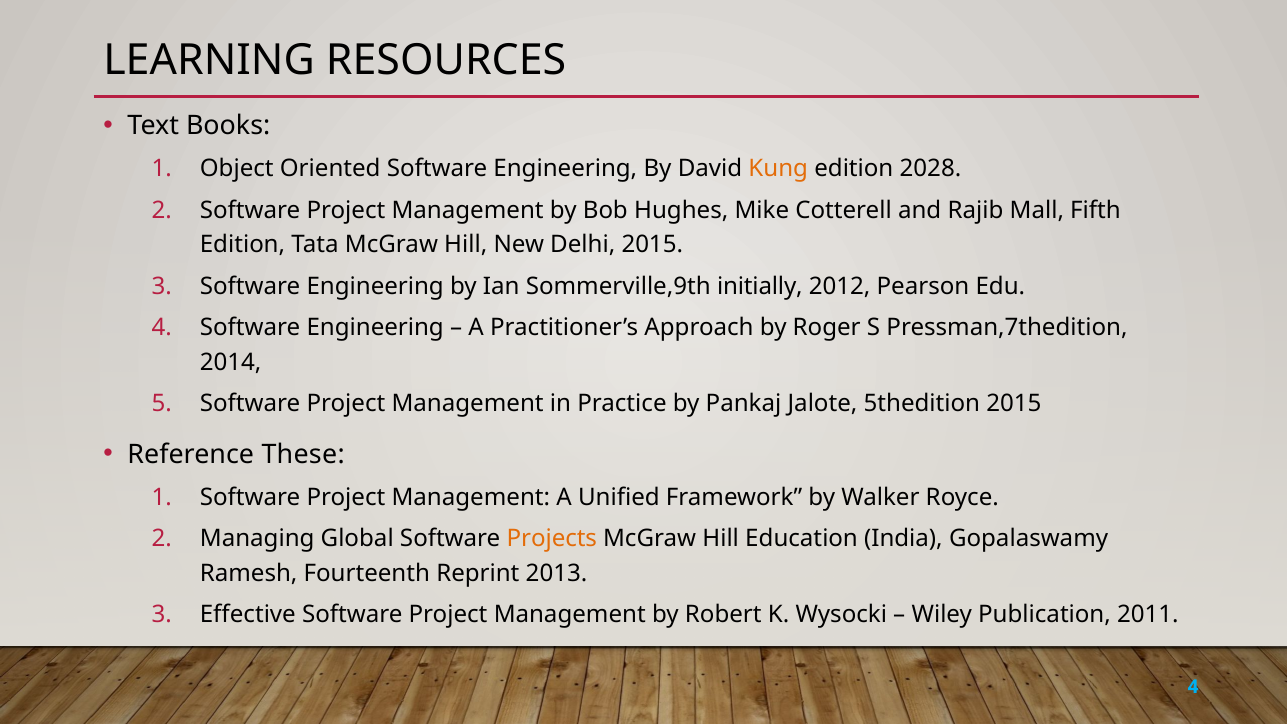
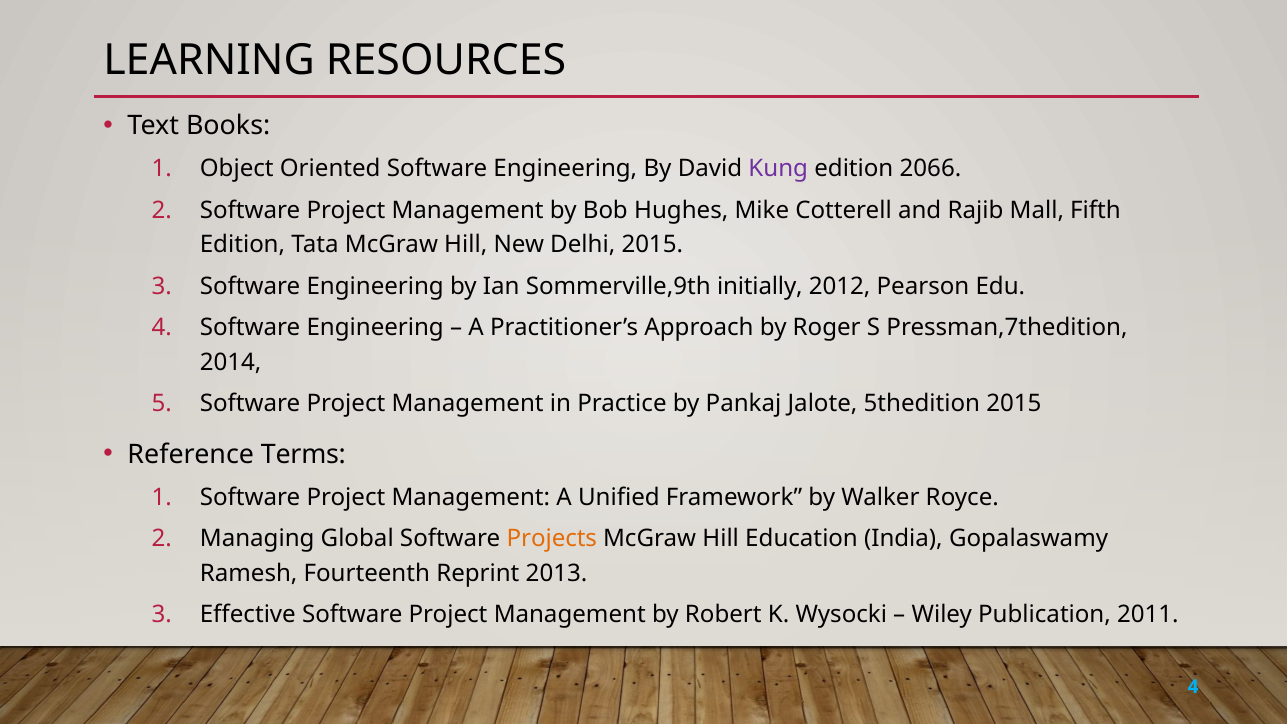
Kung colour: orange -> purple (778, 169)
2028: 2028 -> 2066 (930, 169)
These: These -> Terms (303, 454)
